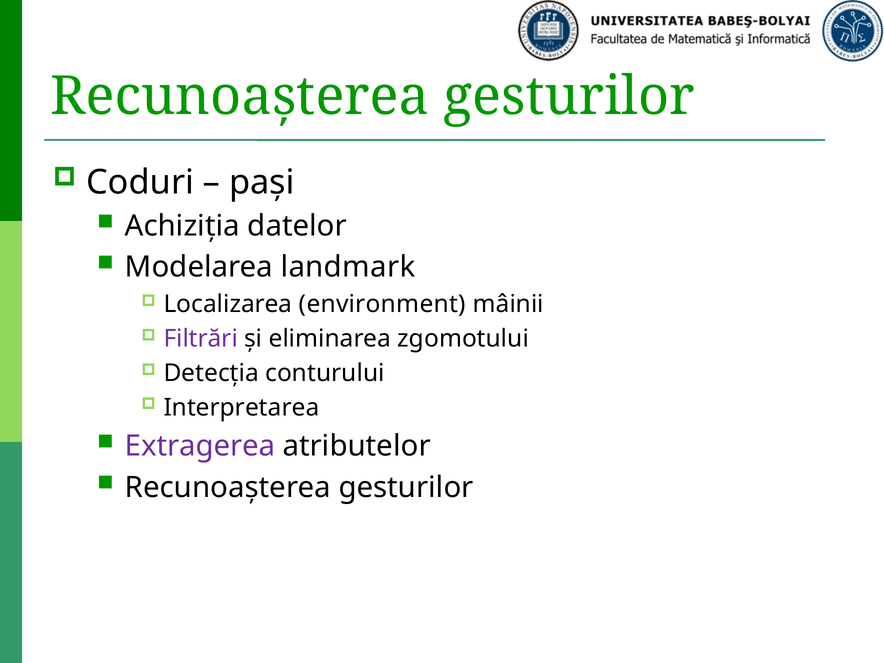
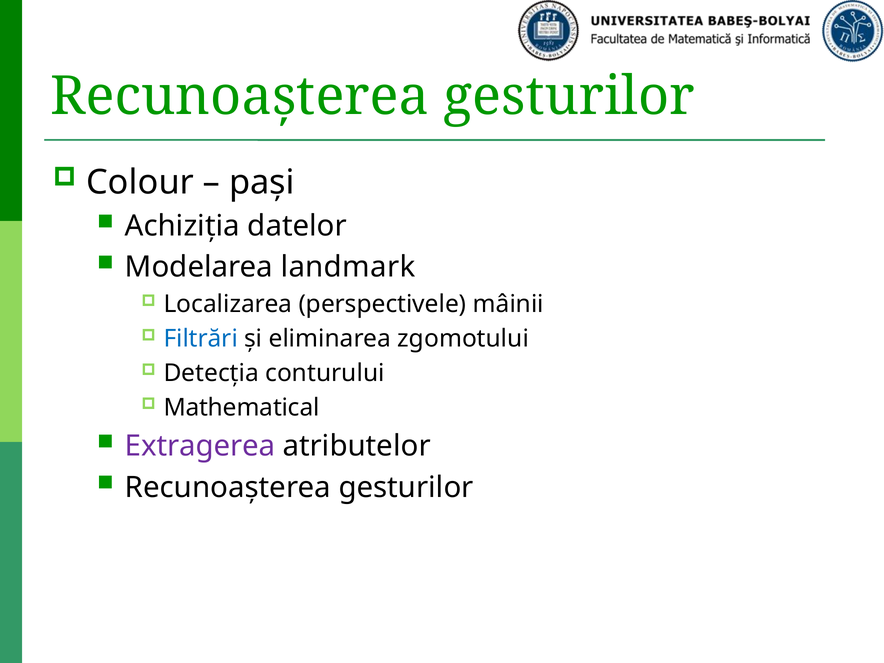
Coduri: Coduri -> Colour (140, 182)
environment: environment -> perspectivele (382, 304)
Filtrări colour: purple -> blue (201, 339)
Interpretarea: Interpretarea -> Mathematical (242, 407)
